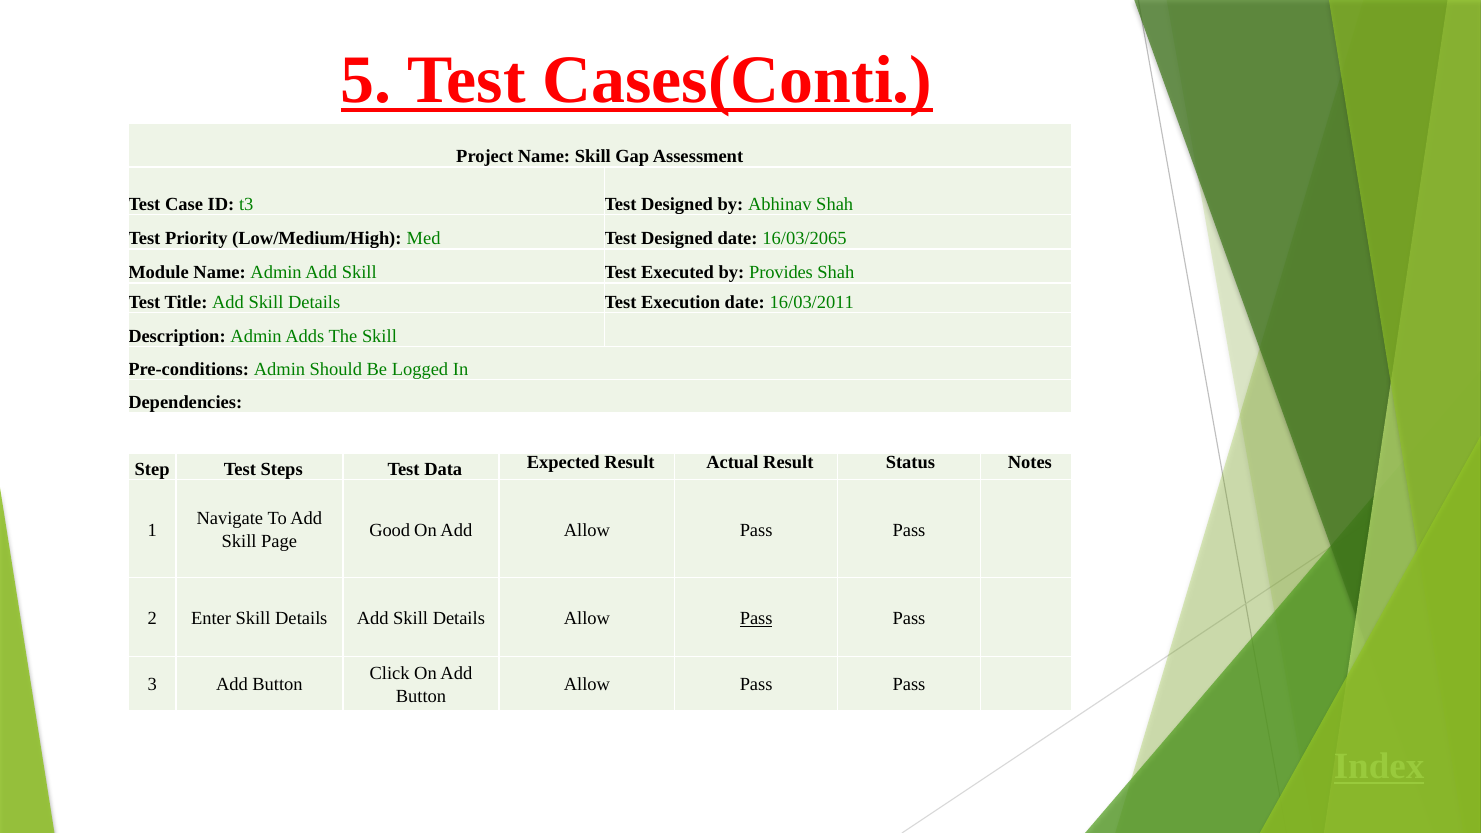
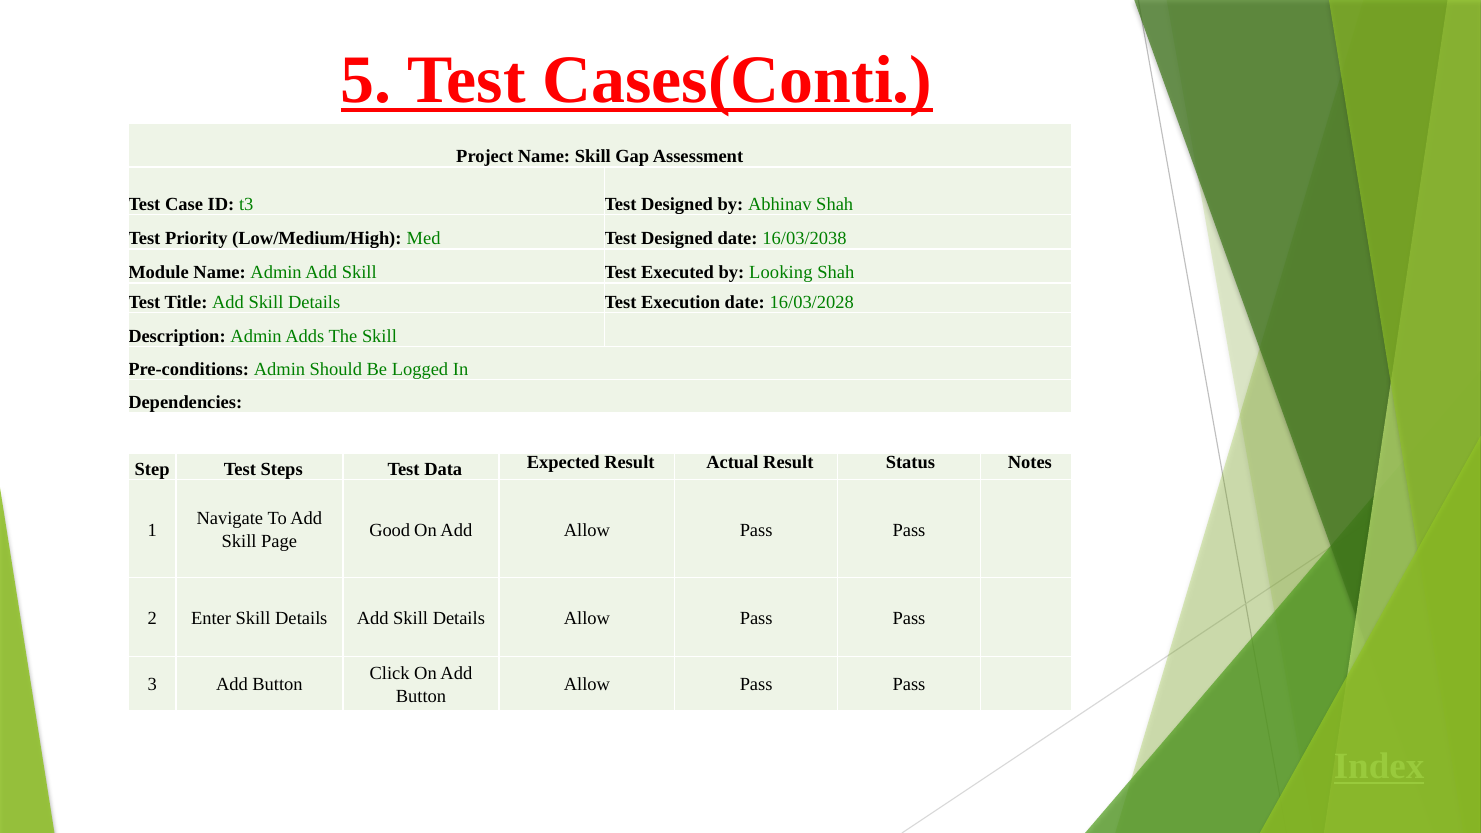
16/03/2065: 16/03/2065 -> 16/03/2038 (805, 239)
Provides: Provides -> Looking (781, 273)
16/03/2011: 16/03/2011 -> 16/03/2028 (812, 302)
Pass underline: present -> none (756, 619)
